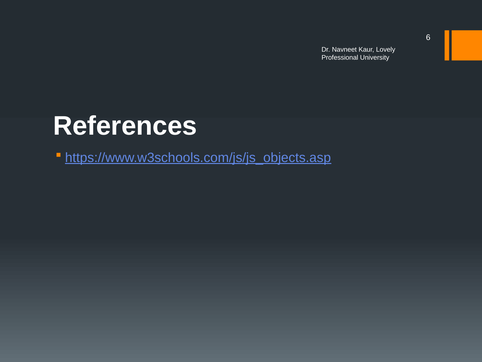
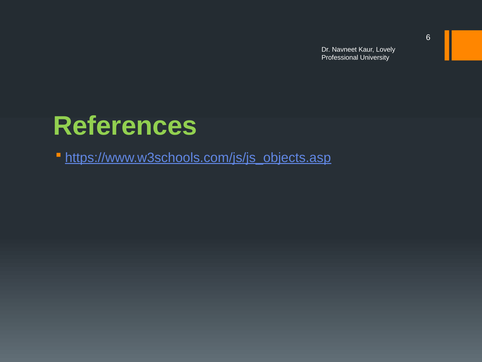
References colour: white -> light green (125, 126)
